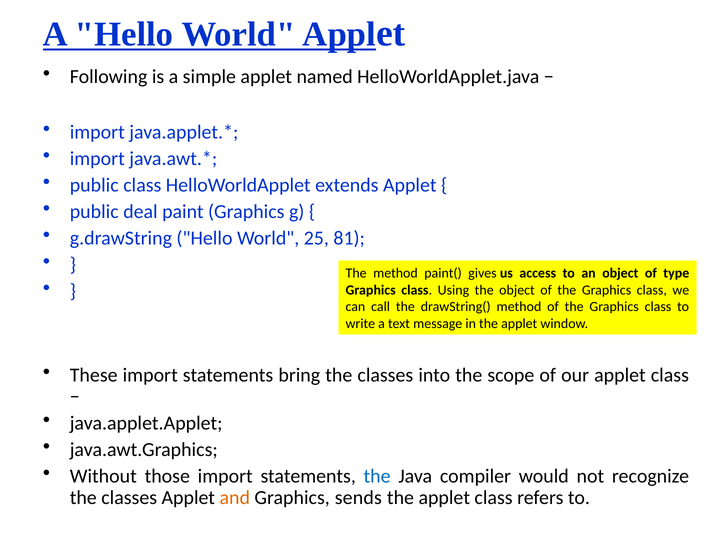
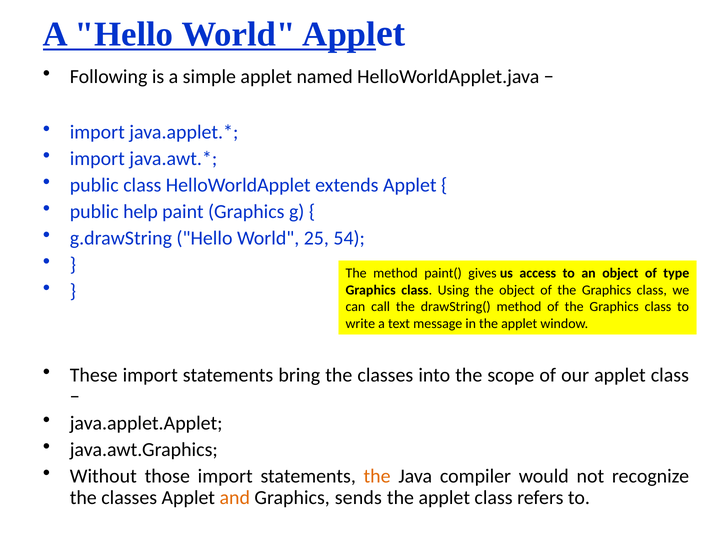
deal: deal -> help (141, 211)
81: 81 -> 54 (349, 238)
the colour: blue -> orange (377, 476)
